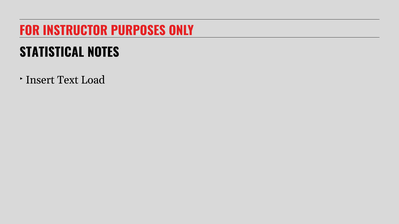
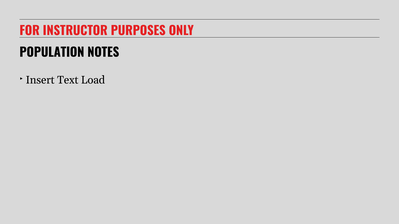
STATISTICAL: STATISTICAL -> POPULATION (52, 53)
